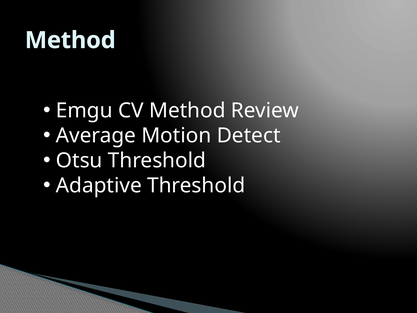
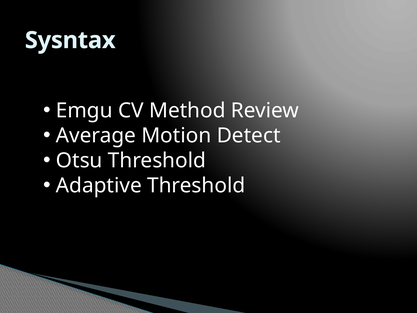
Method: Method -> Sysntax (70, 40)
